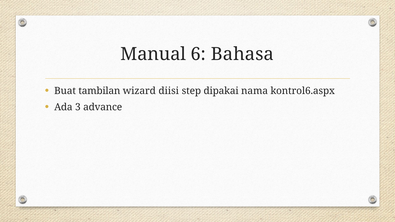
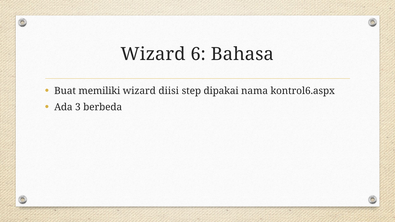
Manual: Manual -> Wizard (153, 54)
tambilan: tambilan -> memiliki (99, 91)
advance: advance -> berbeda (103, 107)
